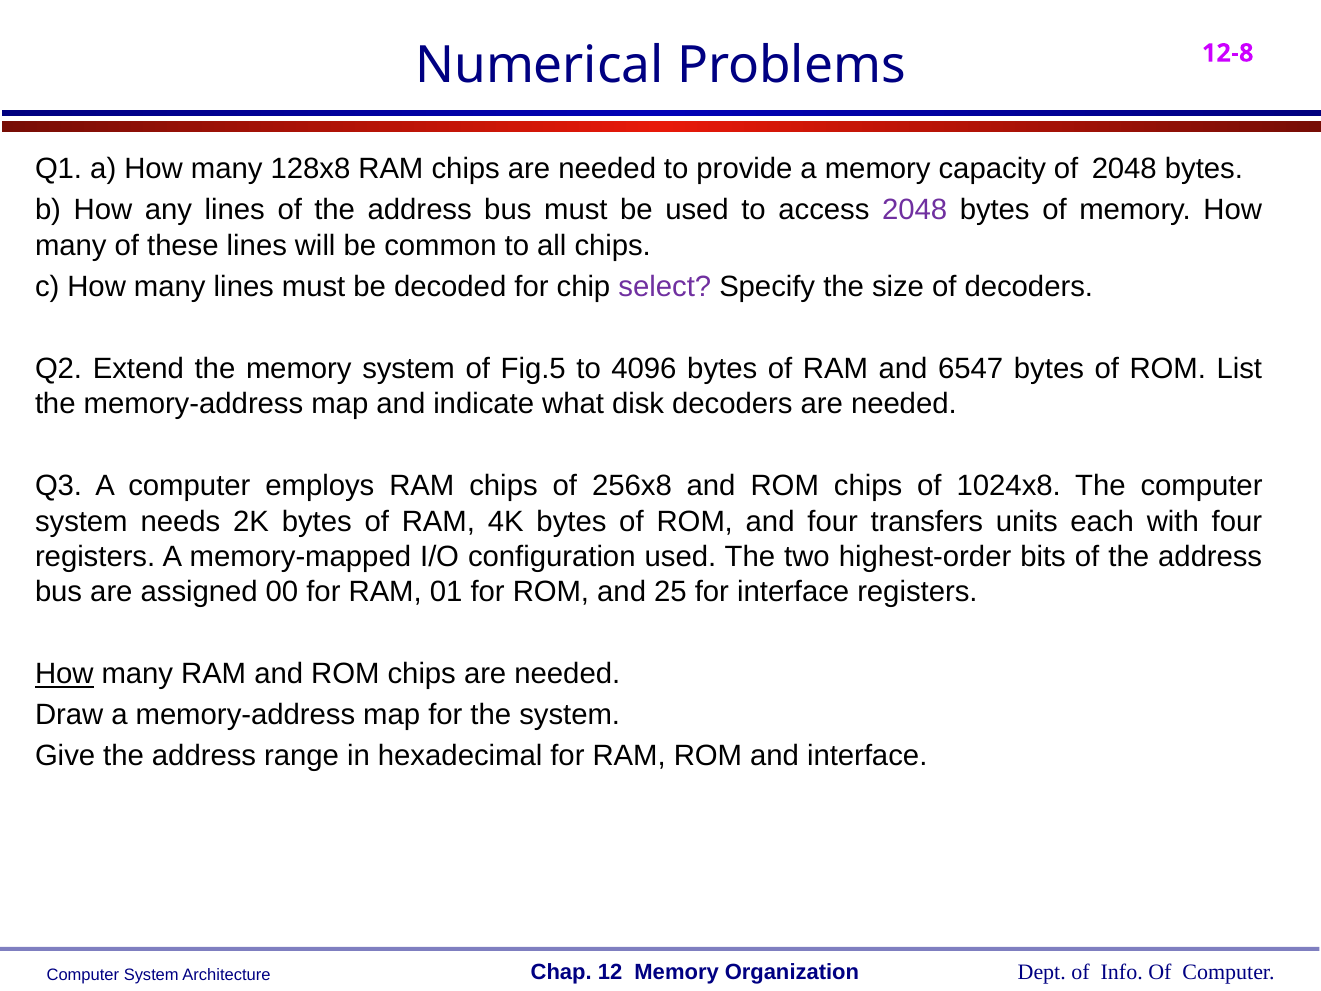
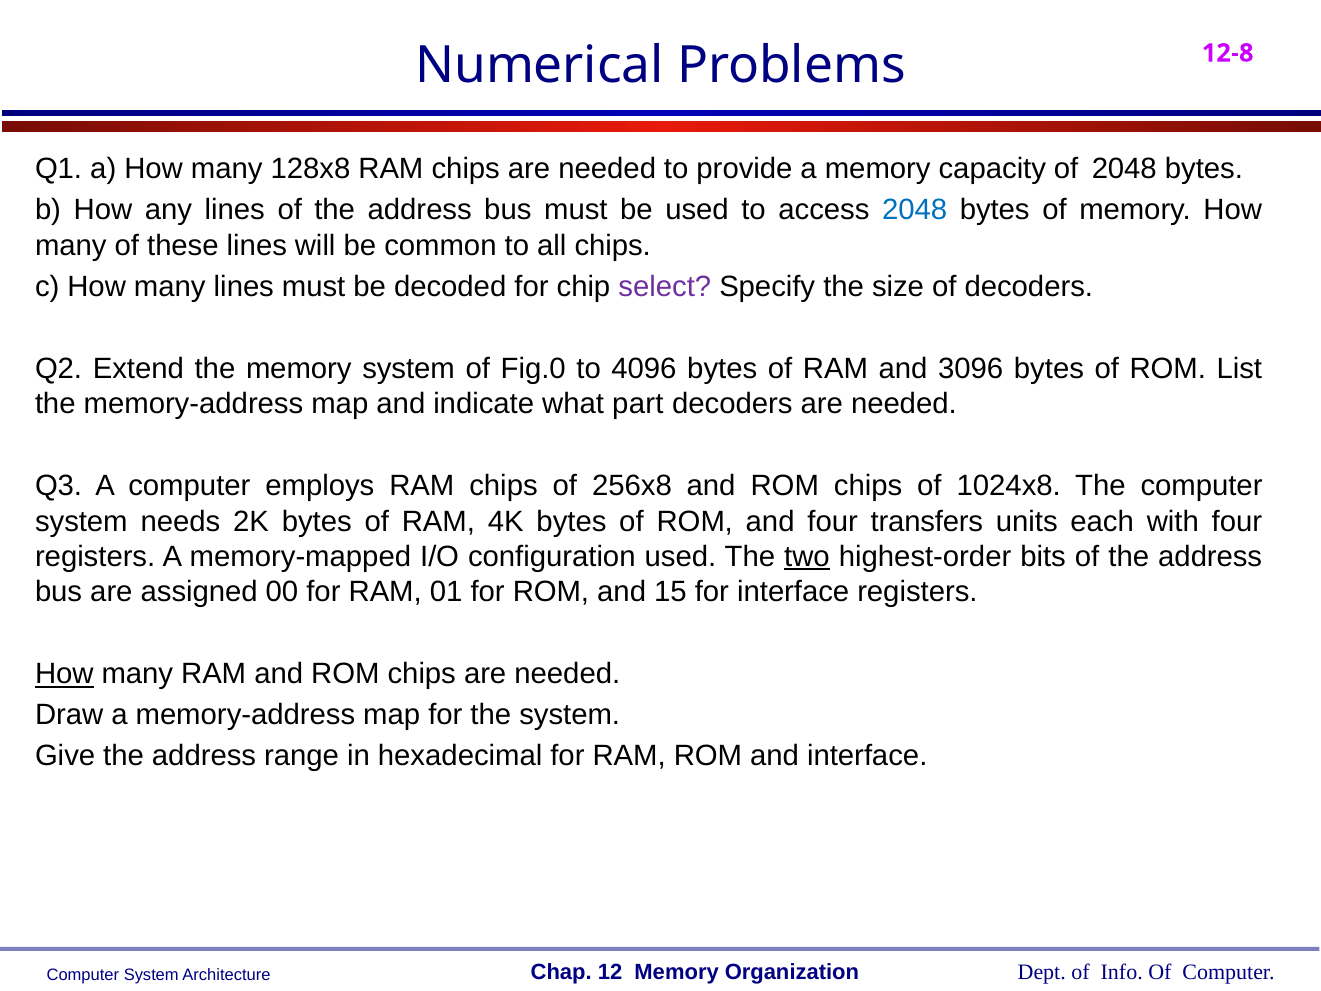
2048 colour: purple -> blue (915, 210)
Fig.5: Fig.5 -> Fig.0 (533, 369)
6547: 6547 -> 3096 (971, 369)
disk: disk -> part (638, 404)
two underline: none -> present (807, 557)
25: 25 -> 15 (670, 592)
